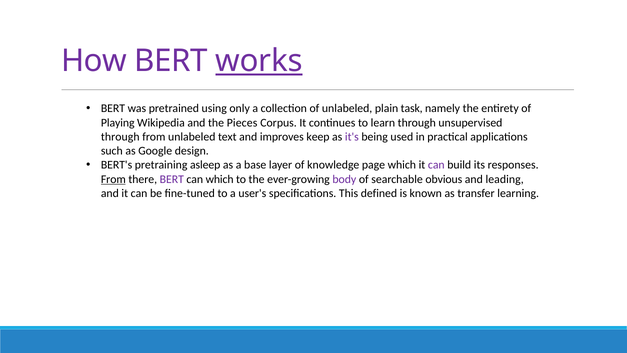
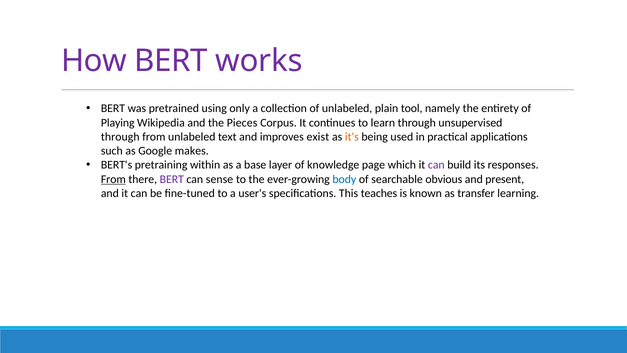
works underline: present -> none (259, 61)
task: task -> tool (412, 108)
keep: keep -> exist (318, 137)
it's colour: purple -> orange (352, 137)
design: design -> makes (192, 151)
asleep: asleep -> within (205, 165)
can which: which -> sense (220, 179)
body colour: purple -> blue (344, 179)
leading: leading -> present (505, 179)
defined: defined -> teaches (379, 193)
